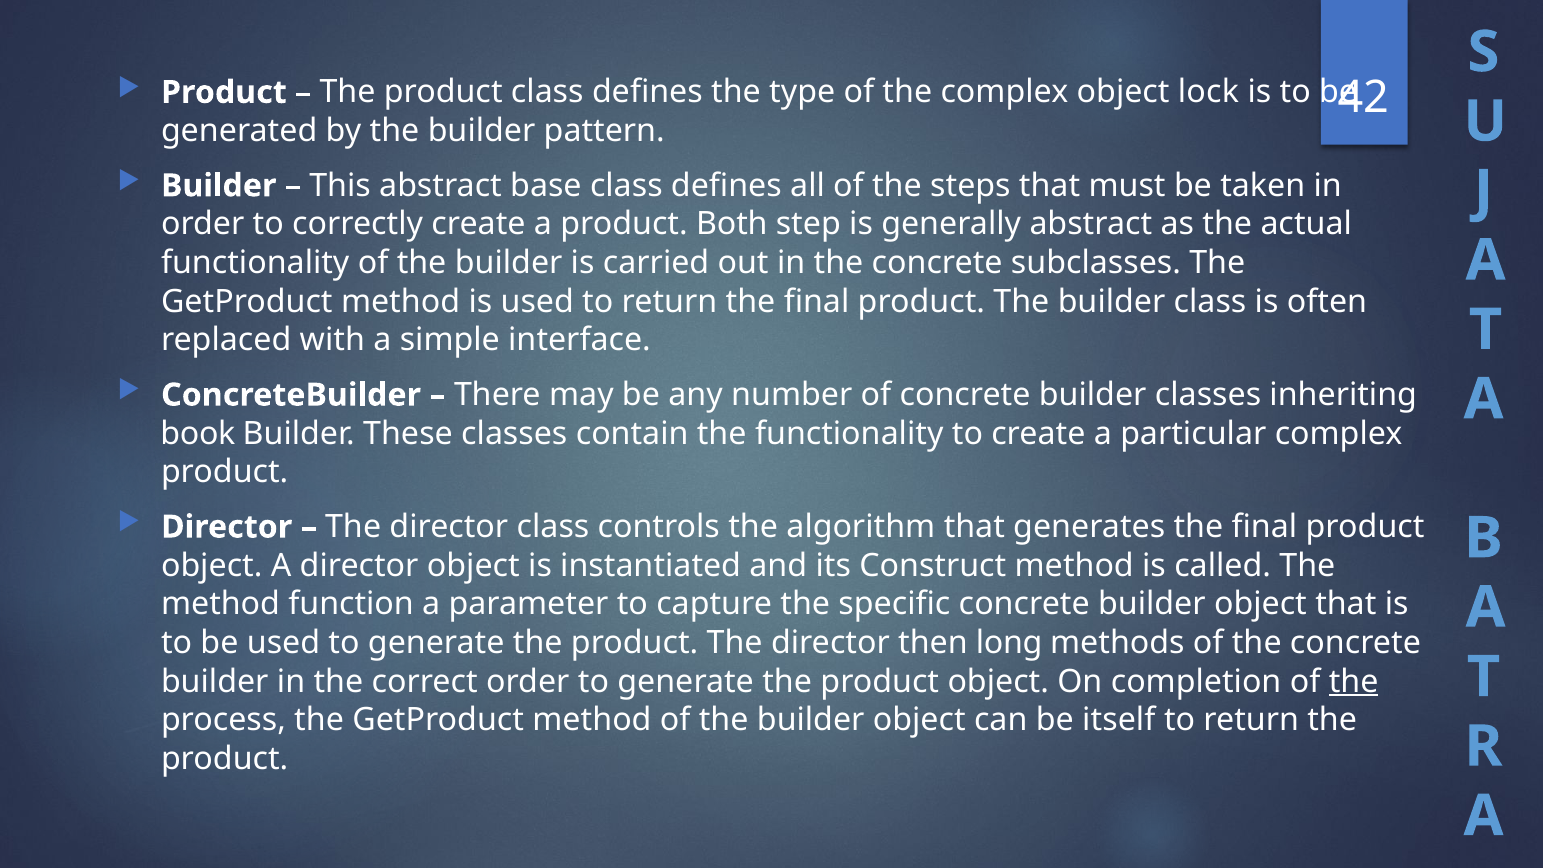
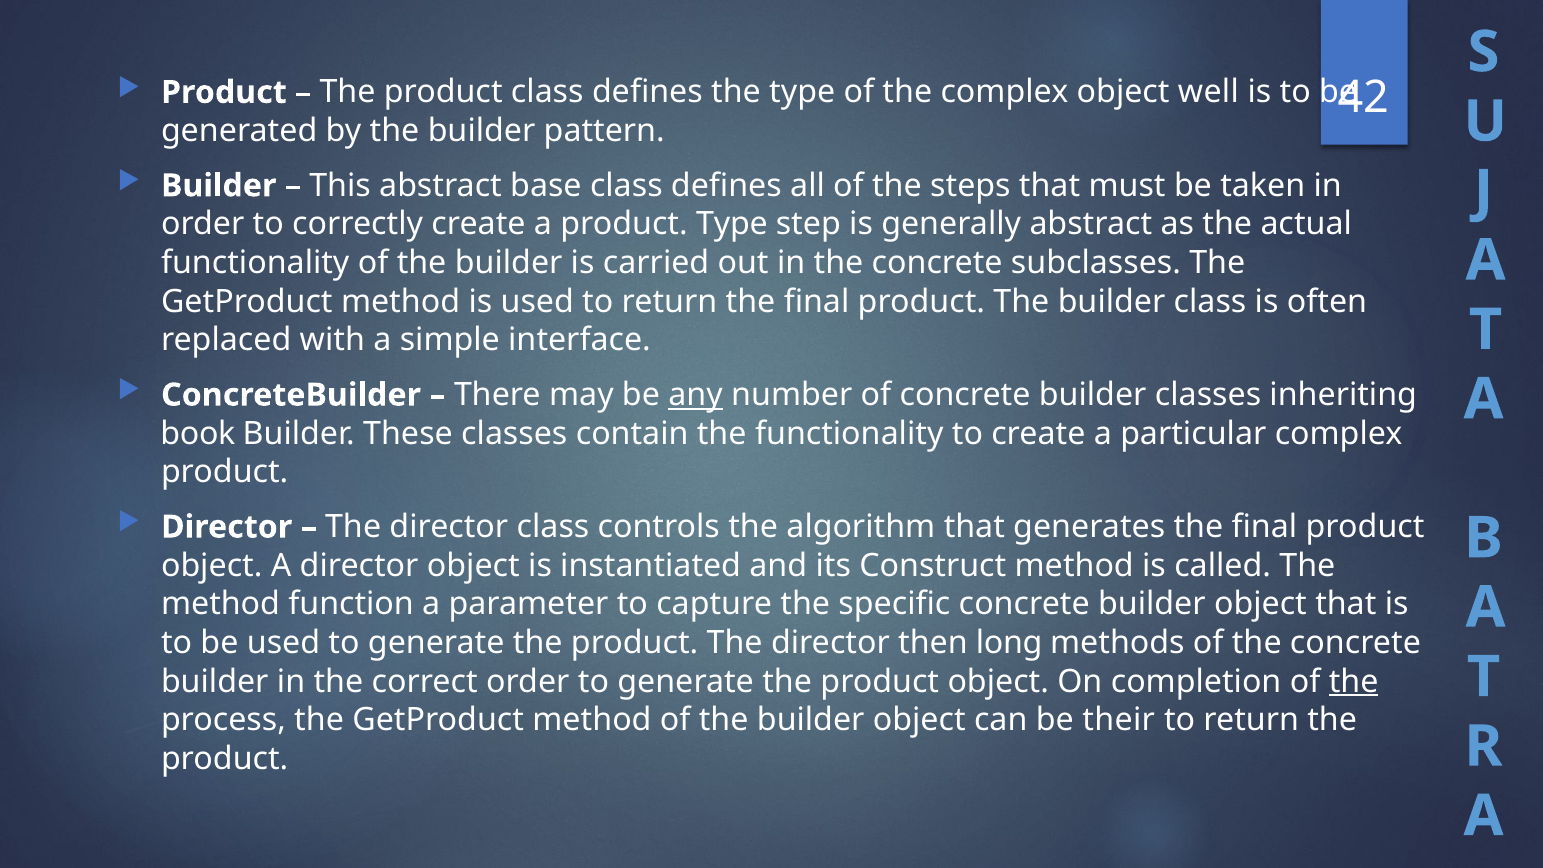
lock: lock -> well (1208, 92)
product Both: Both -> Type (732, 224)
any underline: none -> present (696, 395)
itself: itself -> their (1119, 720)
